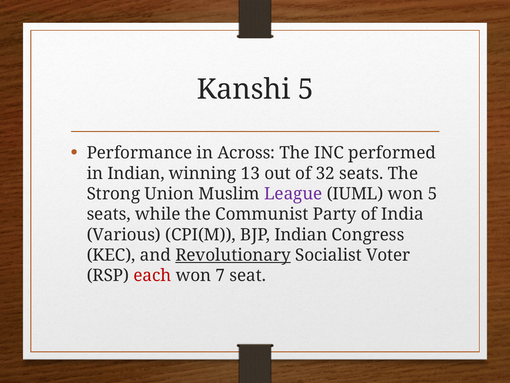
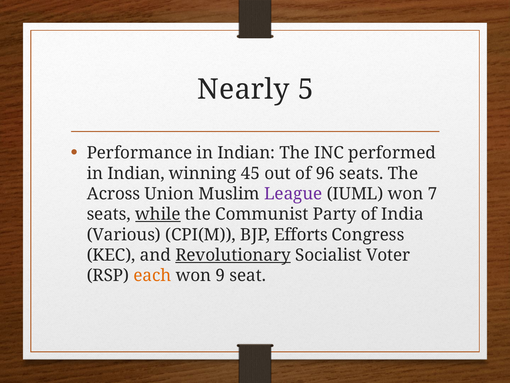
Kanshi: Kanshi -> Nearly (243, 89)
Performance in Across: Across -> Indian (246, 153)
13: 13 -> 45 (250, 173)
32: 32 -> 96 (325, 173)
Strong: Strong -> Across (113, 194)
won 5: 5 -> 7 (433, 194)
while underline: none -> present (158, 214)
BJP Indian: Indian -> Efforts (301, 234)
each colour: red -> orange (152, 275)
7: 7 -> 9 (220, 275)
